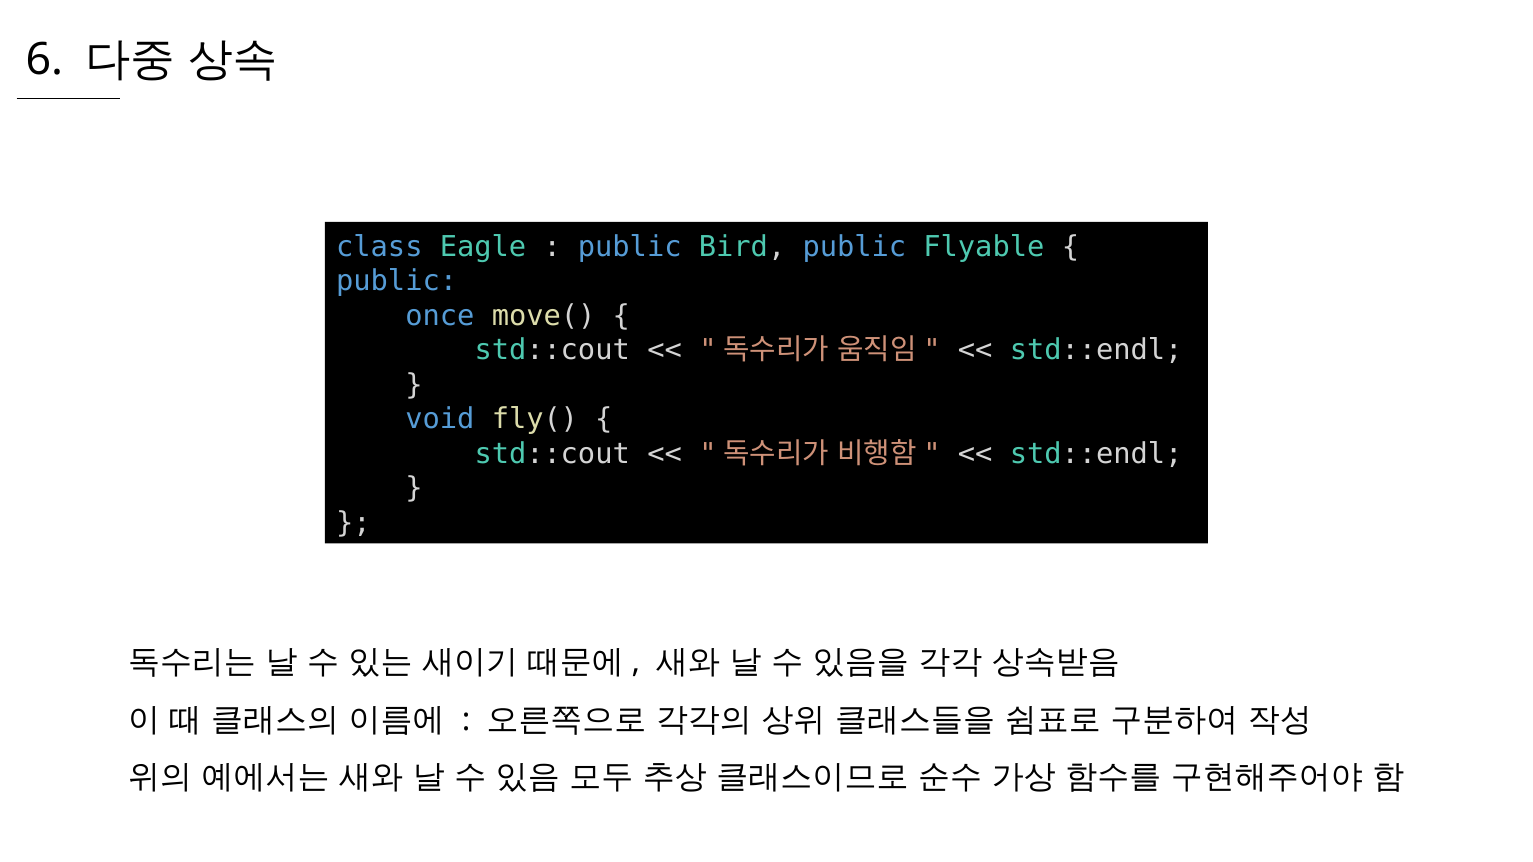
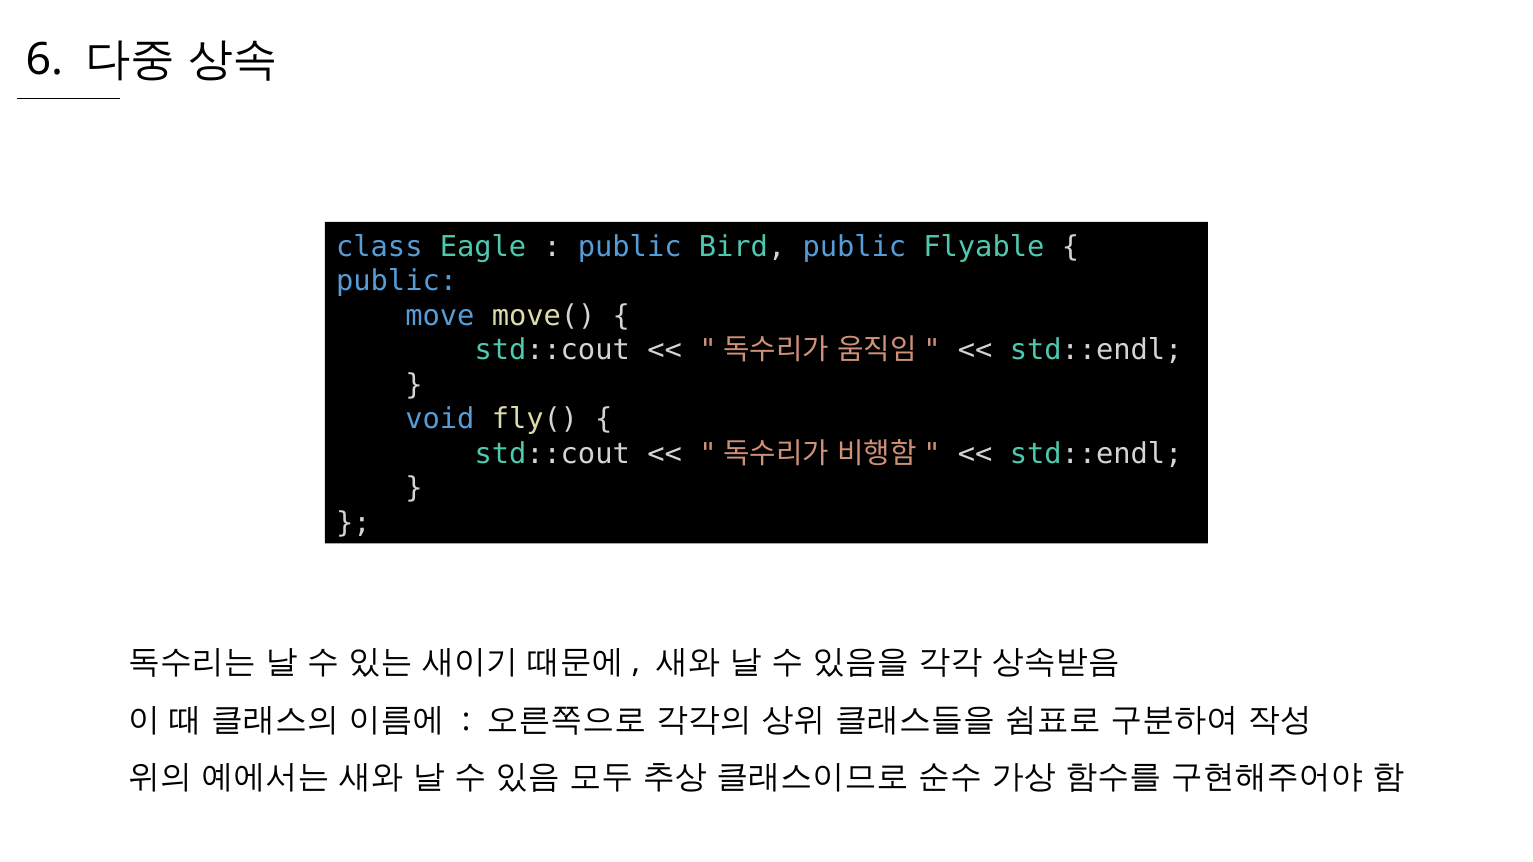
once: once -> move (440, 316)
